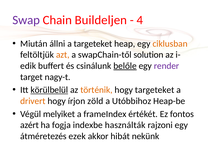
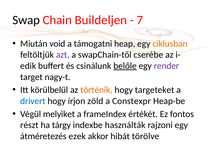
Swap colour: purple -> black (26, 20)
4: 4 -> 7 (140, 20)
állni: állni -> void (57, 44)
a targeteket: targeteket -> támogatni (93, 44)
azt colour: orange -> purple (63, 55)
solution: solution -> cserébe (148, 55)
körülbelül underline: present -> none (49, 90)
drivert colour: orange -> blue (33, 101)
Utóbbihoz: Utóbbihoz -> Constexpr (132, 101)
azért: azért -> részt (29, 125)
fogja: fogja -> tárgy (61, 125)
nekünk: nekünk -> törölve (146, 136)
